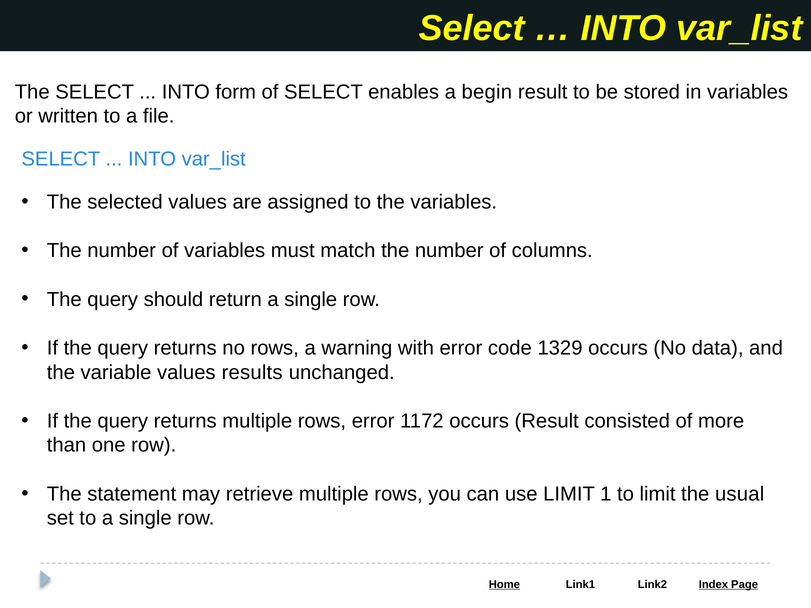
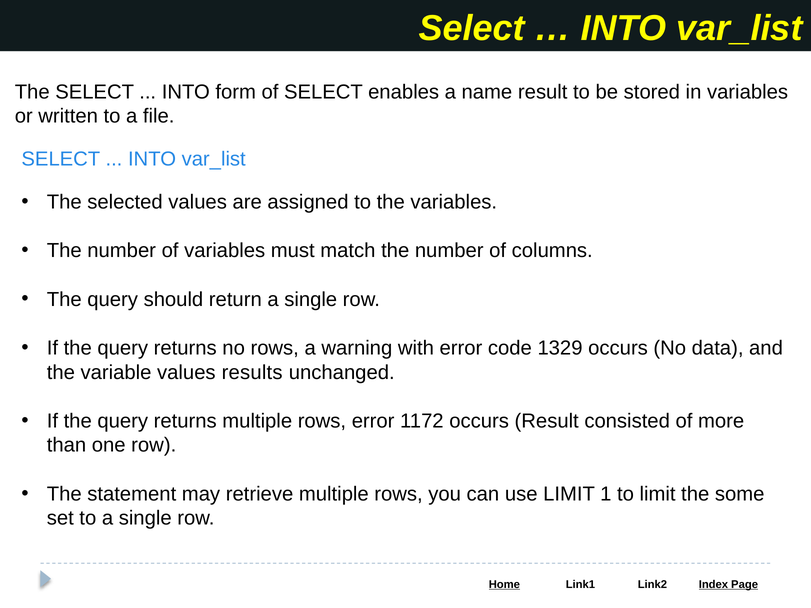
begin: begin -> name (487, 92)
usual: usual -> some (740, 494)
